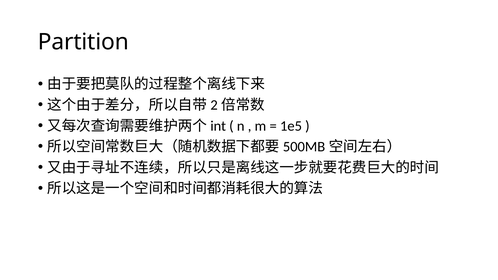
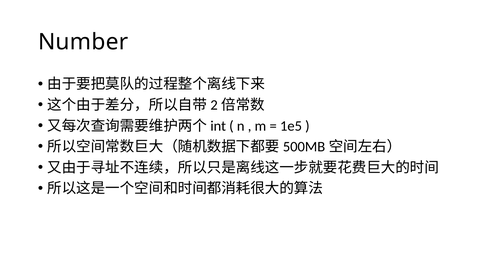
Partition: Partition -> Number (83, 42)
